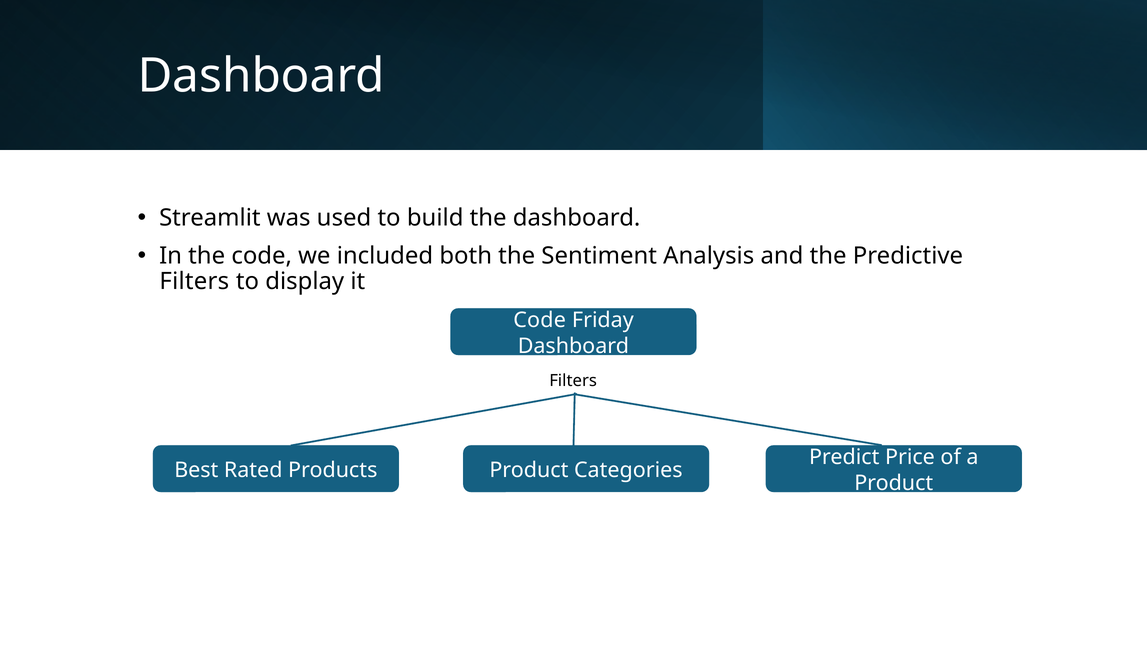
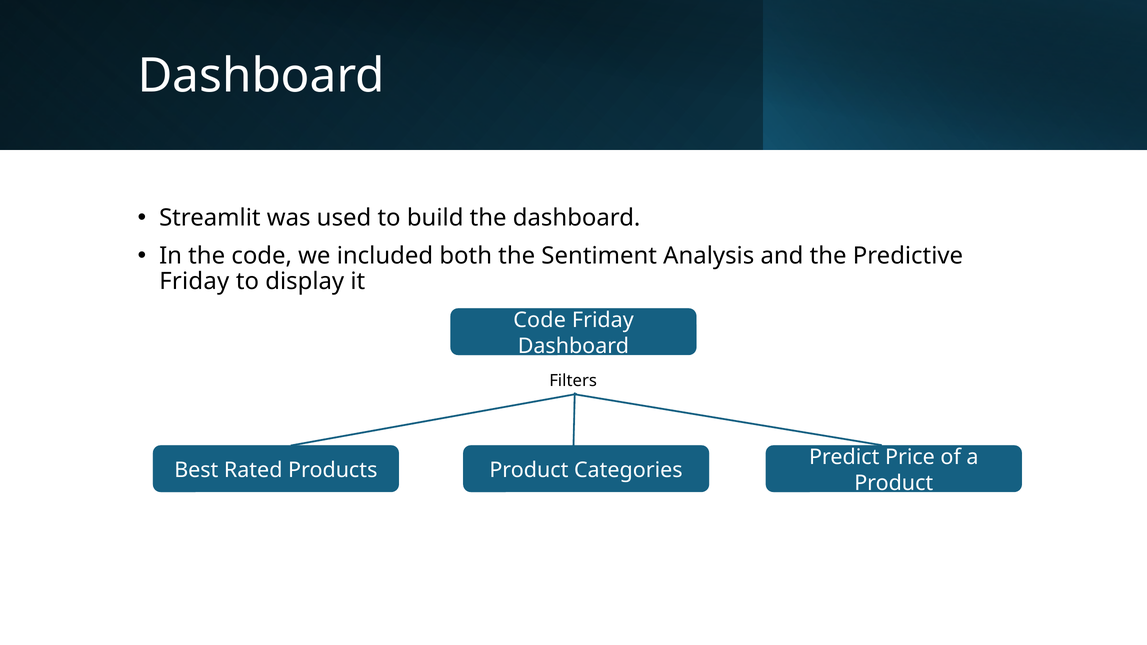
Filters: Filters -> Friday (194, 282)
